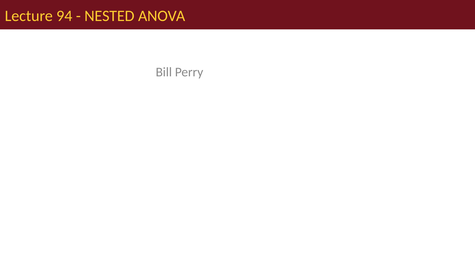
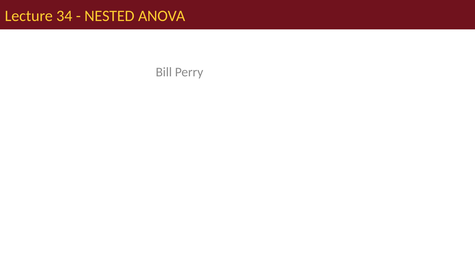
94: 94 -> 34 (64, 16)
